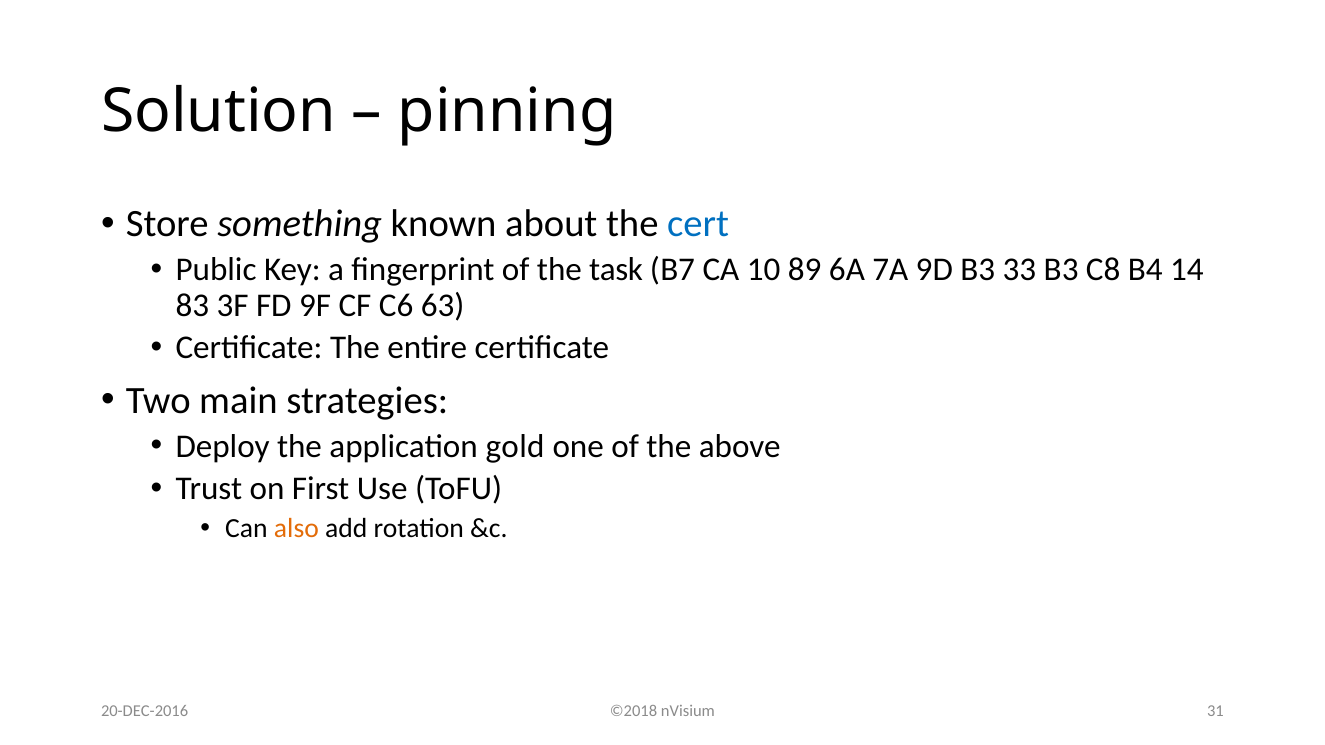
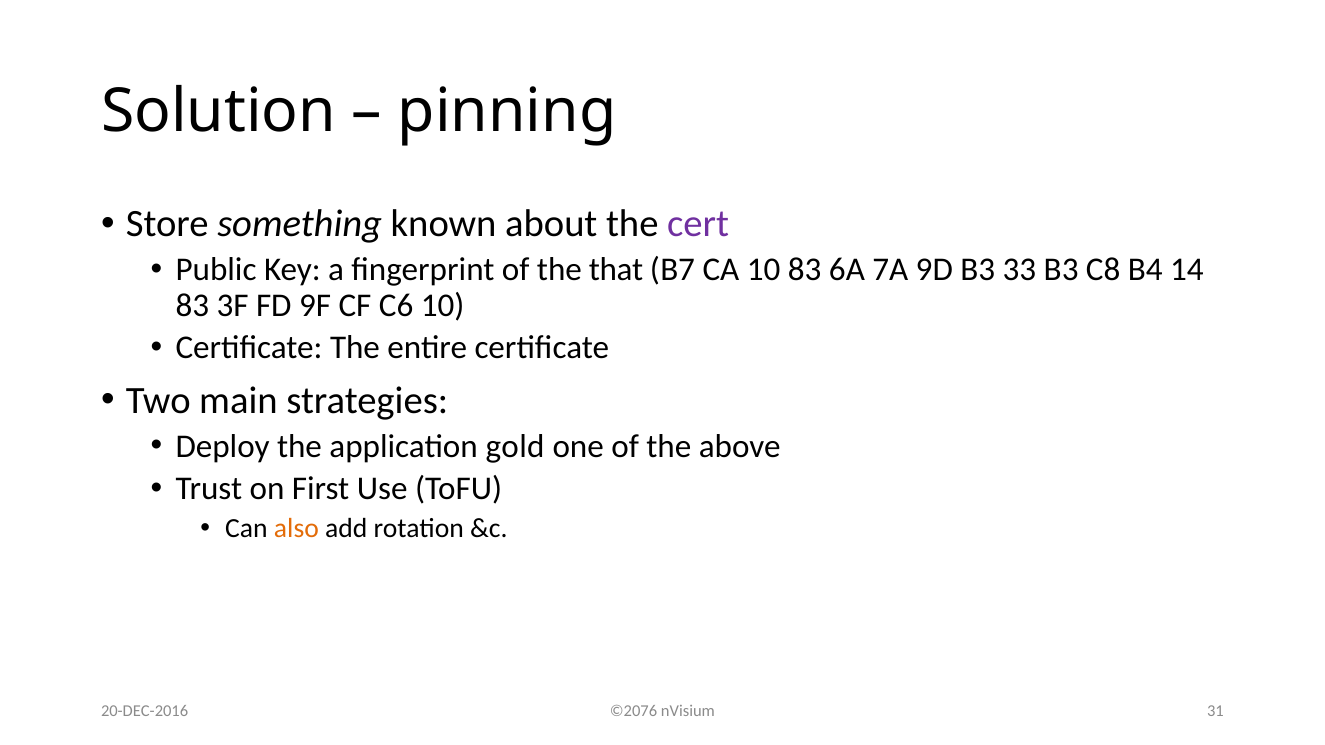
cert colour: blue -> purple (698, 224)
task: task -> that (616, 270)
10 89: 89 -> 83 (805, 270)
C6 63: 63 -> 10 (443, 305)
©2018: ©2018 -> ©2076 (634, 712)
